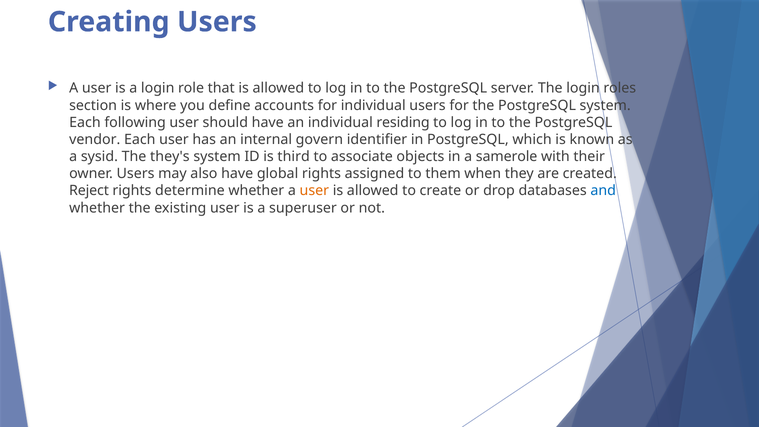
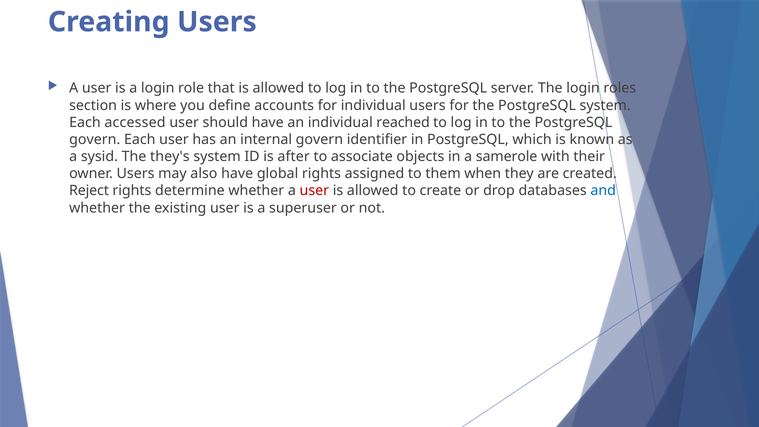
following: following -> accessed (135, 122)
residing: residing -> reached (403, 122)
vendor: vendor -> govern (95, 140)
third: third -> after (294, 157)
user colour: orange -> red (314, 191)
